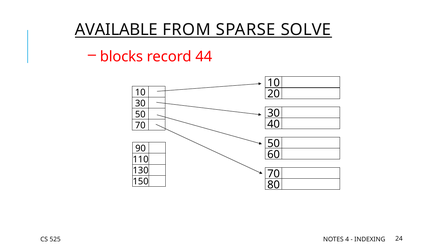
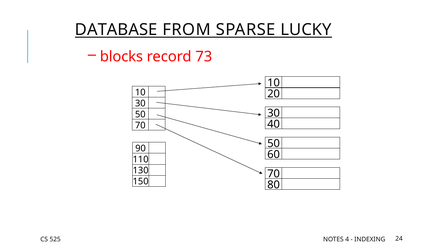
AVAILABLE: AVAILABLE -> DATABASE (116, 30)
SOLVE: SOLVE -> LUCKY (306, 30)
44: 44 -> 73 (204, 57)
